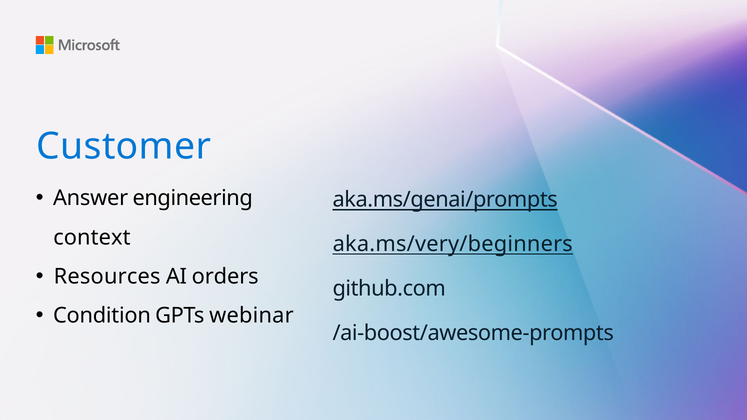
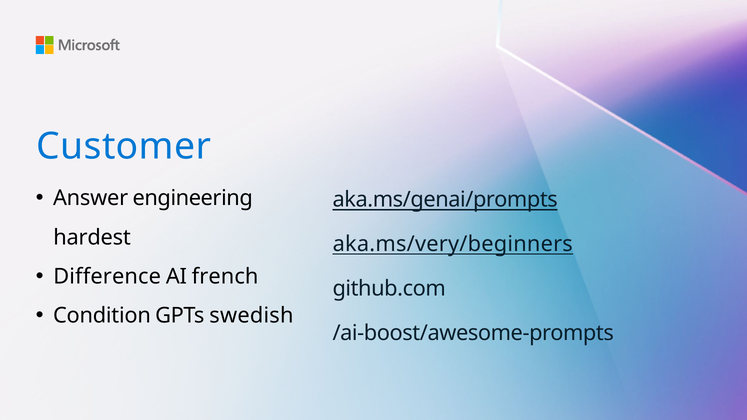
context: context -> hardest (92, 237)
Resources: Resources -> Difference (107, 277)
orders: orders -> french (225, 277)
webinar: webinar -> swedish (251, 316)
